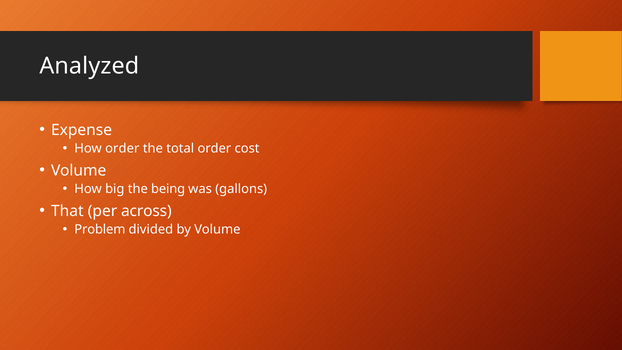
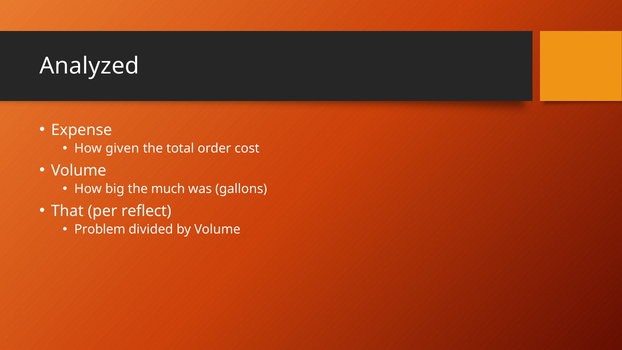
How order: order -> given (122, 148)
being: being -> much (168, 189)
across: across -> reflect (146, 211)
